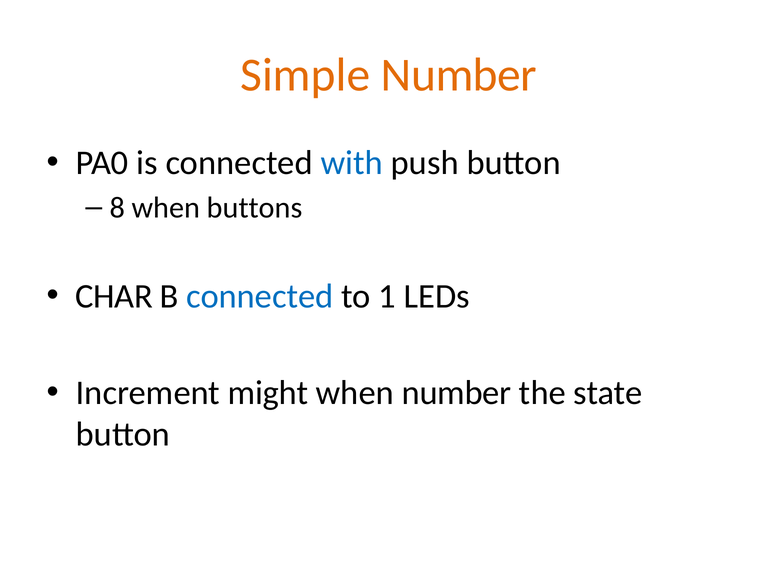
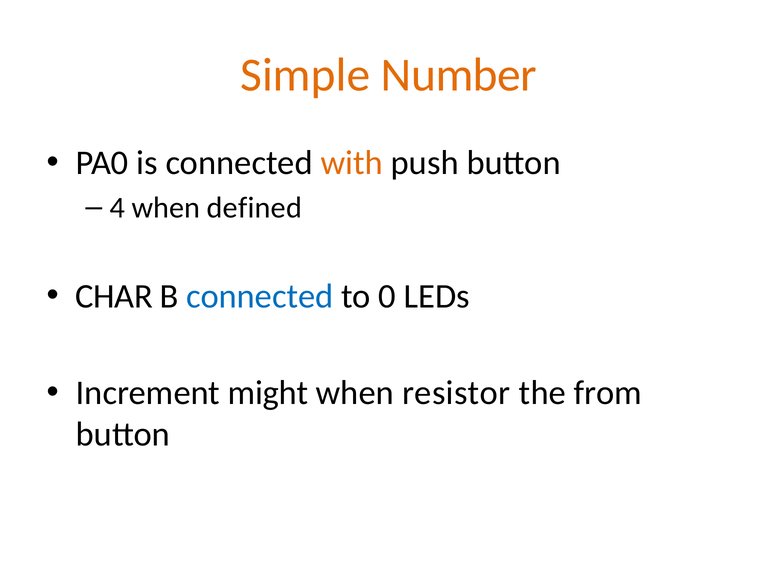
with colour: blue -> orange (352, 163)
8: 8 -> 4 (117, 208)
buttons: buttons -> defined (254, 208)
1: 1 -> 0 (387, 296)
when number: number -> resistor (456, 393)
state: state -> from (608, 393)
